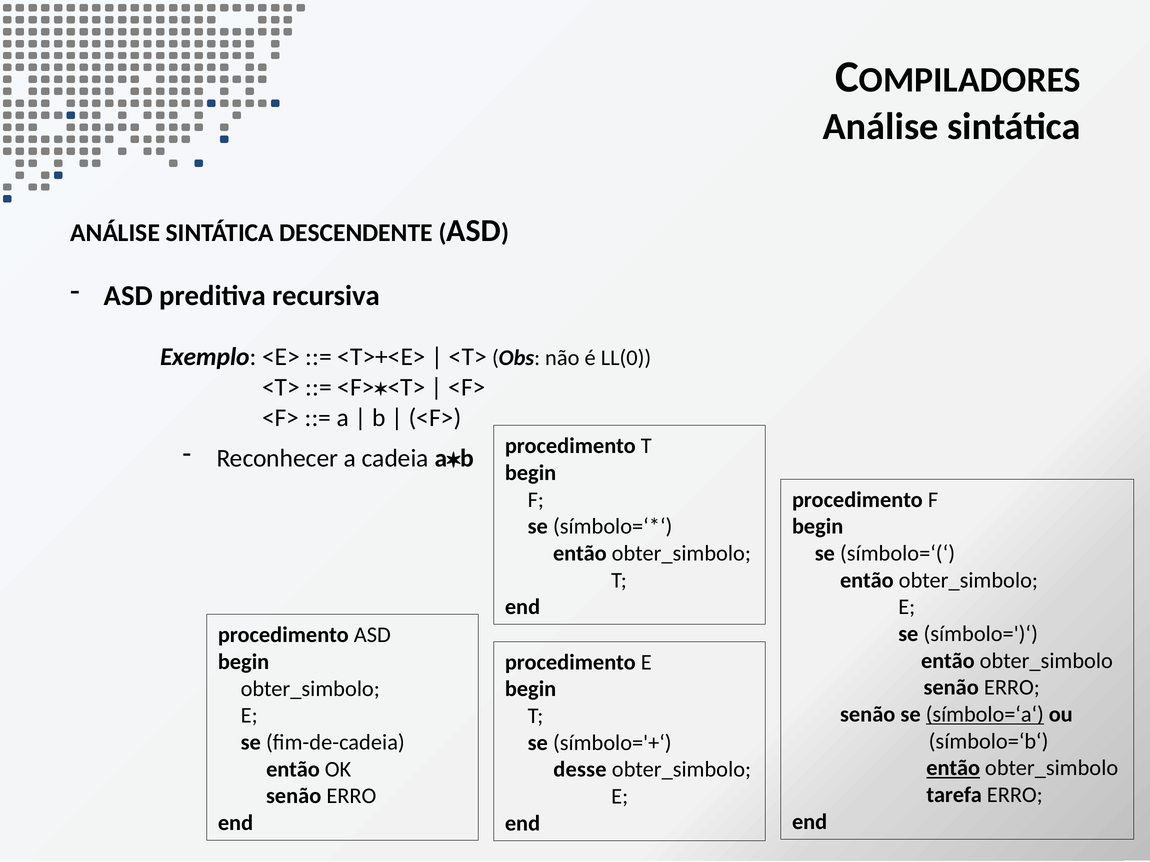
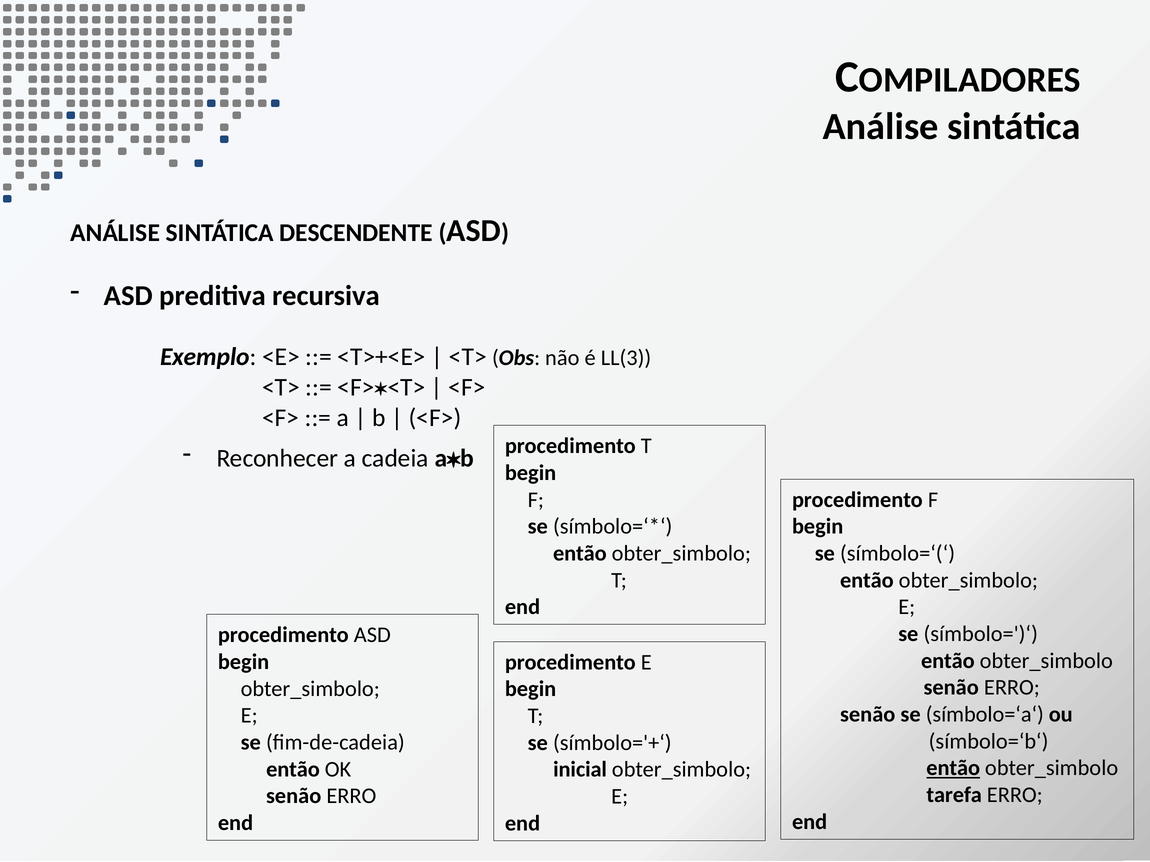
LL(0: LL(0 -> LL(3 (626, 358)
símbolo=‘a‘ underline: present -> none (985, 715)
desse: desse -> inicial (580, 770)
